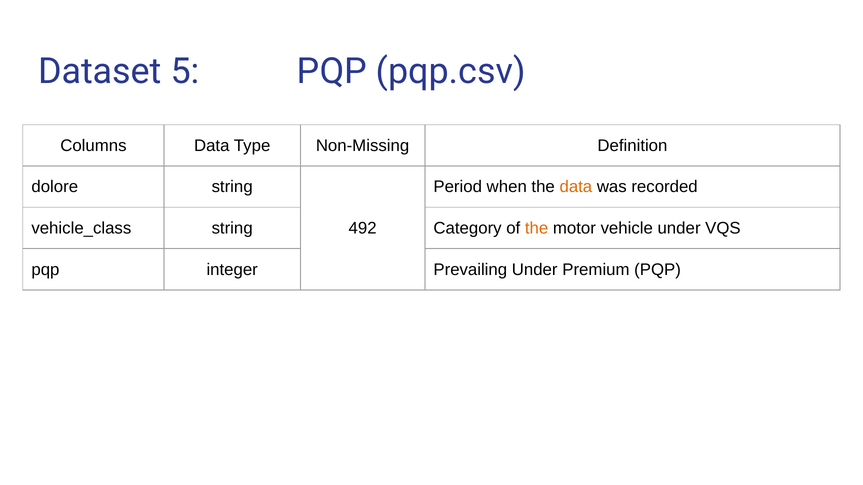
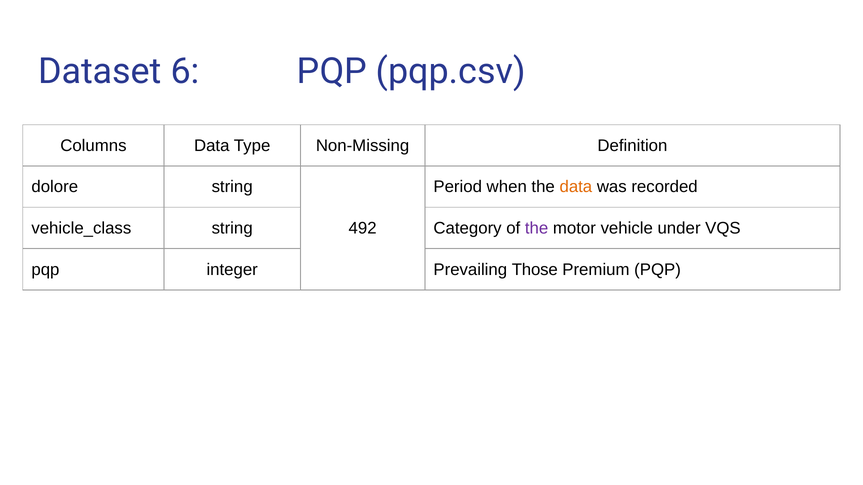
5: 5 -> 6 (185, 71)
the colour: orange -> purple (537, 228)
Prevailing Under: Under -> Those (535, 270)
